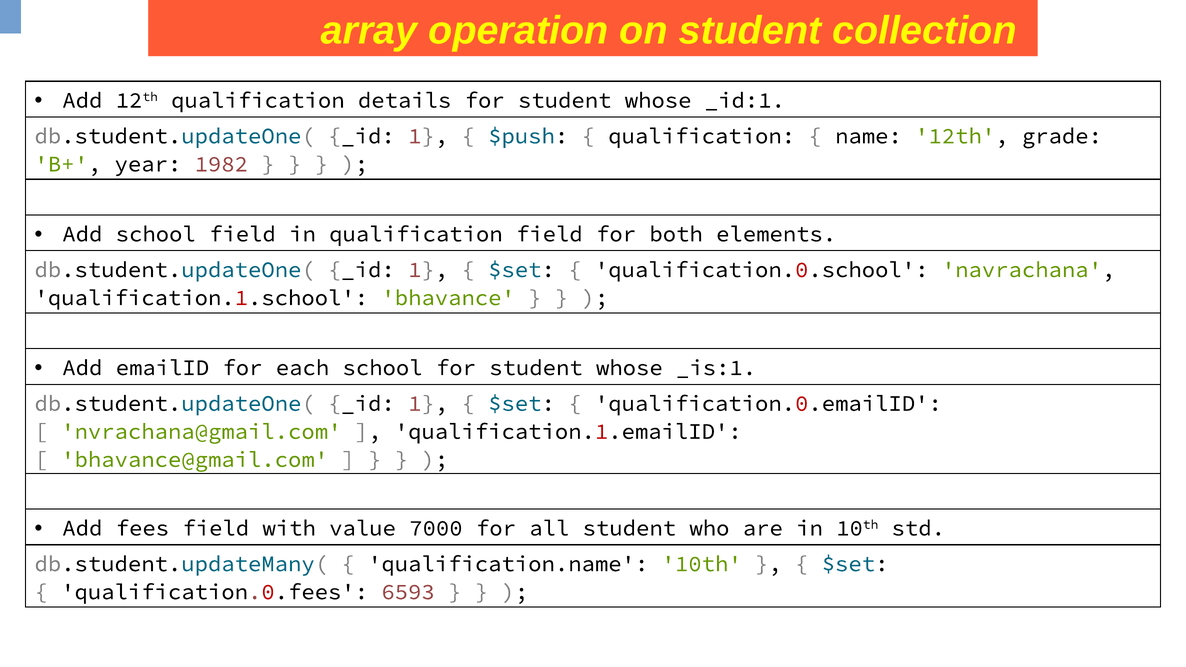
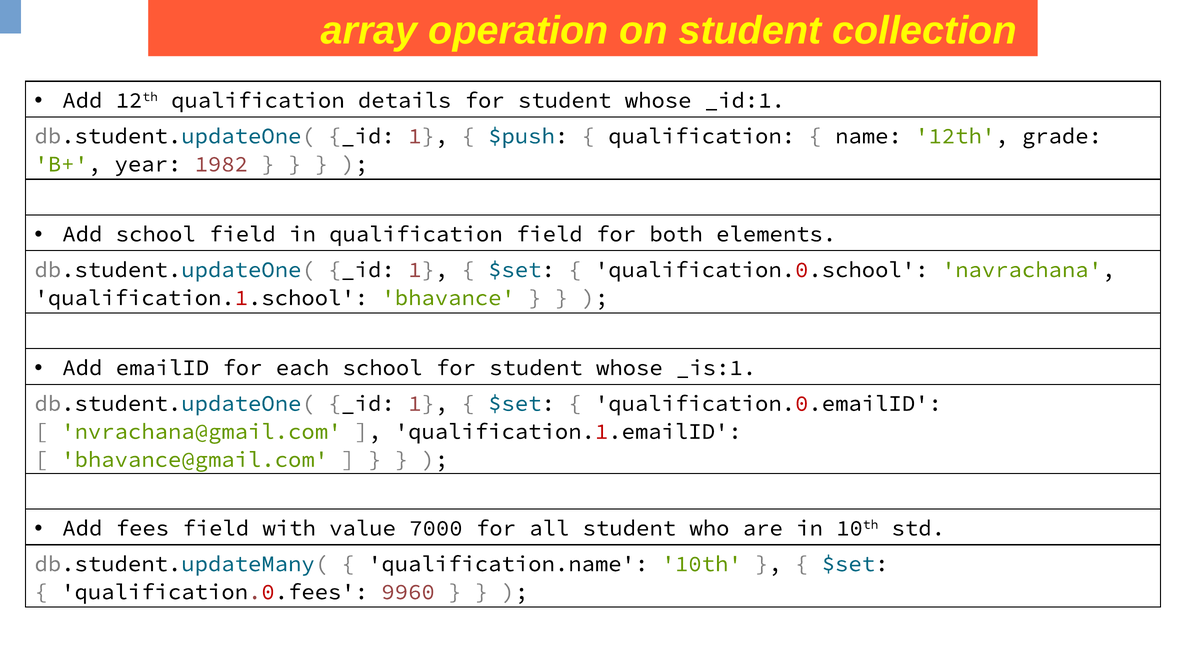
6593: 6593 -> 9960 (408, 592)
